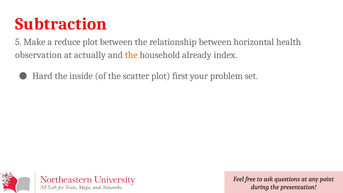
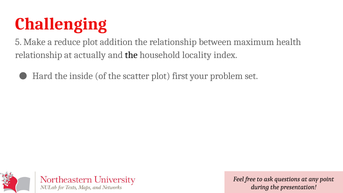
Subtraction: Subtraction -> Challenging (61, 24)
plot between: between -> addition (116, 42)
horizontal: horizontal -> maximum (254, 42)
observation: observation -> relationship (39, 55)
the colour: orange -> black (131, 55)
already: already -> locality (197, 55)
